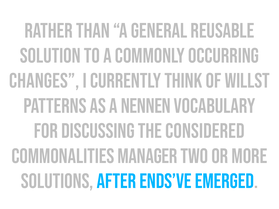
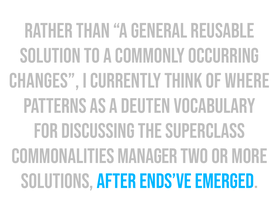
willst: willst -> where (247, 81)
nennen: nennen -> deuten (146, 106)
considered: considered -> superclass (205, 131)
